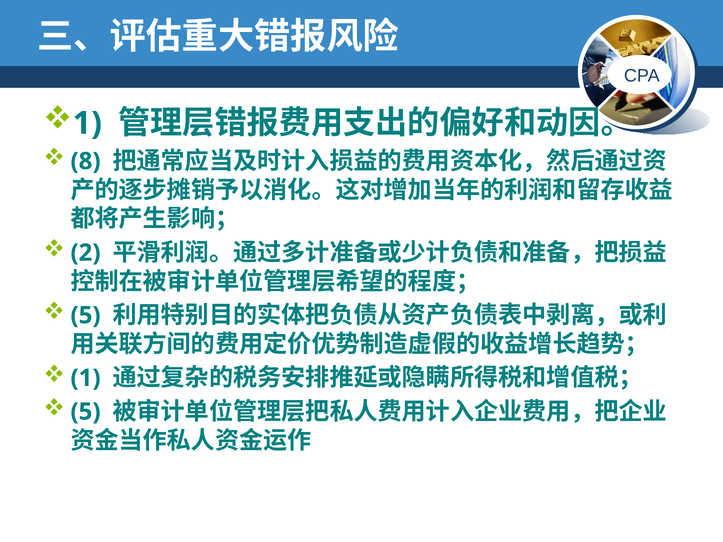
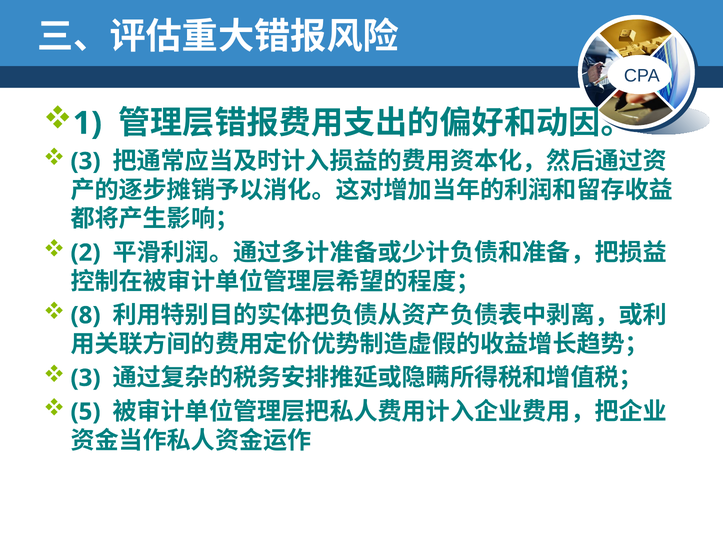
8: 8 -> 3 (86, 161)
5: 5 -> 8 (86, 316)
1: 1 -> 3 (86, 378)
